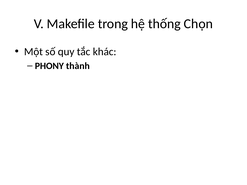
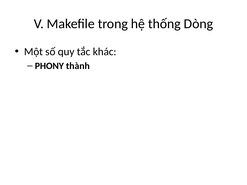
Chọn: Chọn -> Dòng (198, 24)
